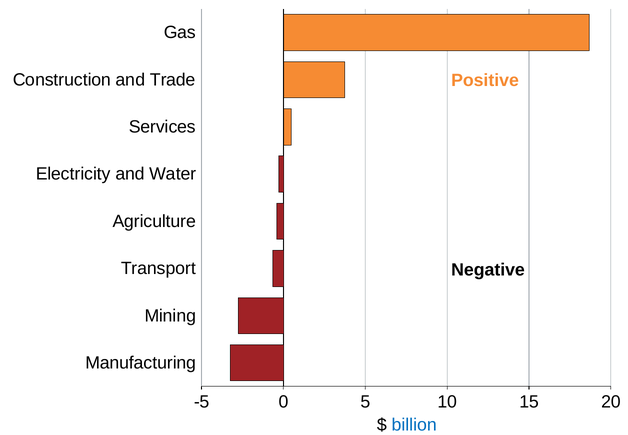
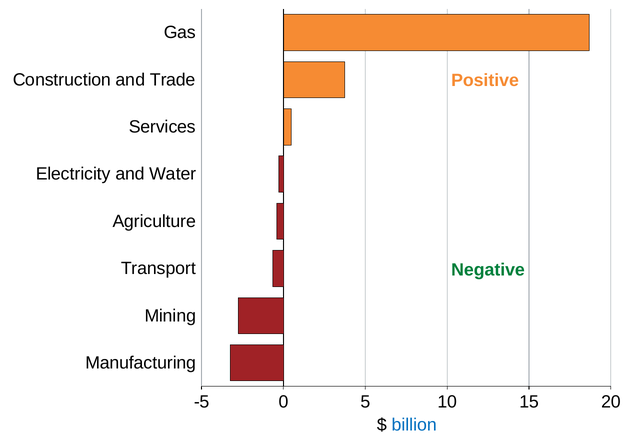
Negative colour: black -> green (488, 270)
